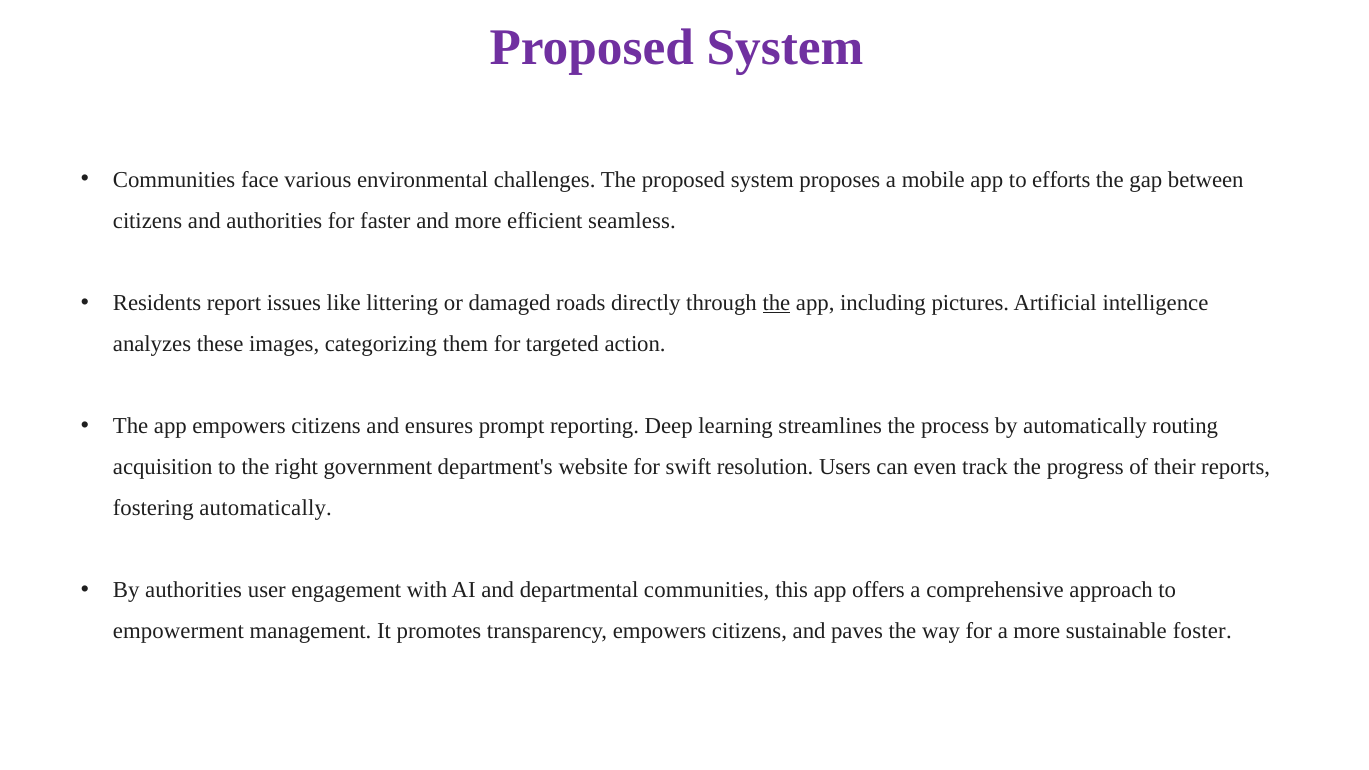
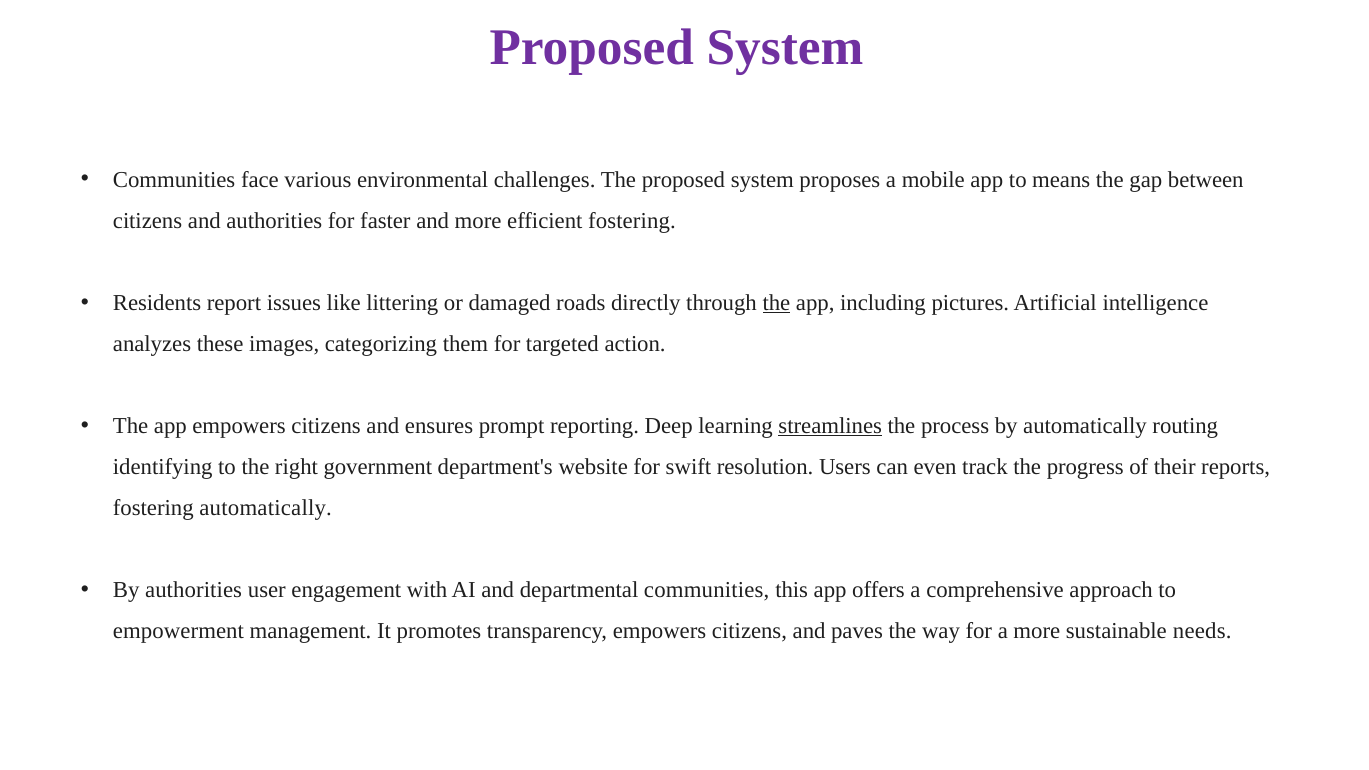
efforts: efforts -> means (1061, 180)
efficient seamless: seamless -> fostering (632, 221)
streamlines underline: none -> present (830, 426)
acquisition: acquisition -> identifying (163, 467)
foster: foster -> needs (1202, 631)
